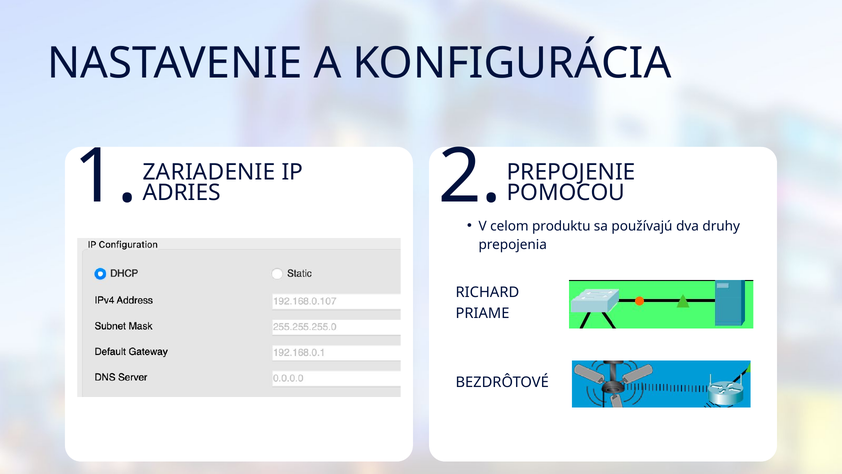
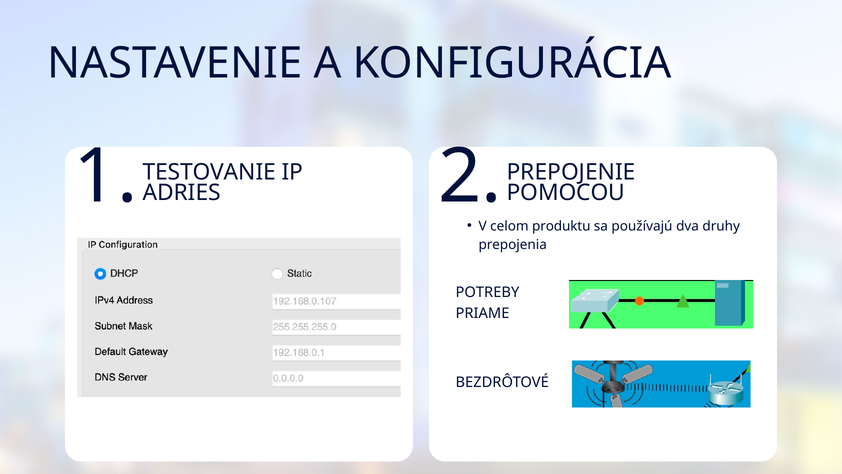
ZARIADENIE: ZARIADENIE -> TESTOVANIE (209, 172)
RICHARD: RICHARD -> POTREBY (487, 292)
